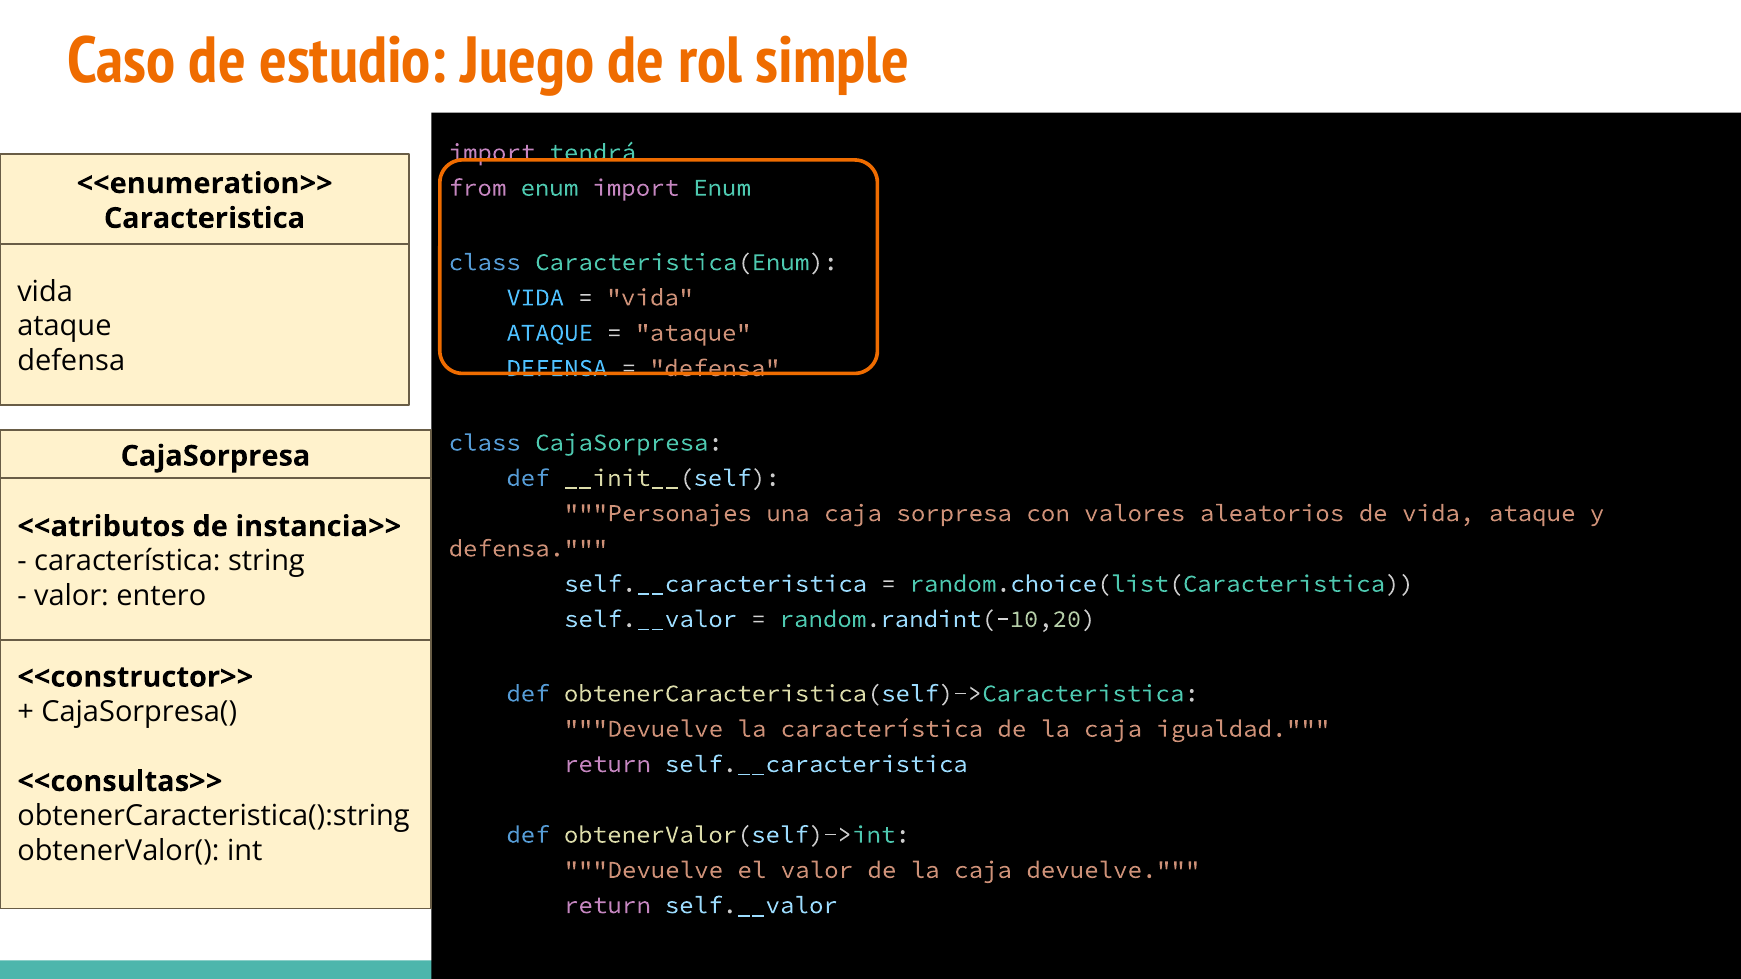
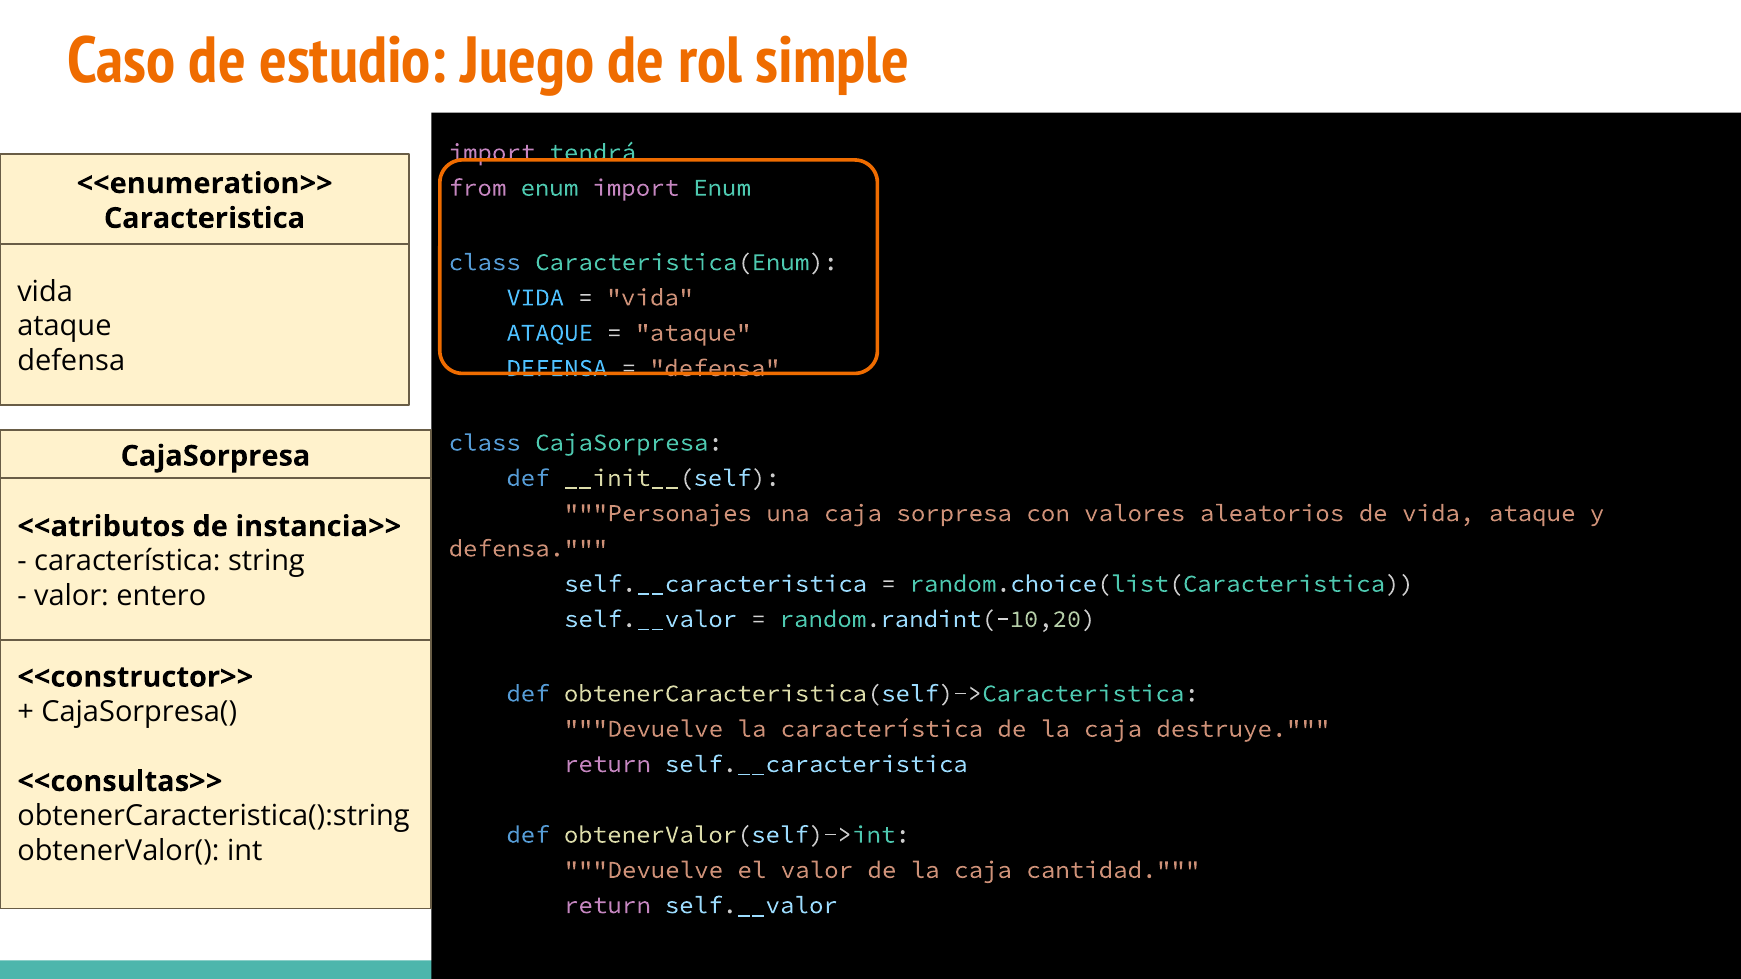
igualdad: igualdad -> destruye (1243, 729)
caja devuelve: devuelve -> cantidad (1113, 870)
